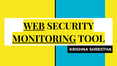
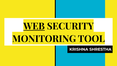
MONITORING underline: present -> none (44, 39)
